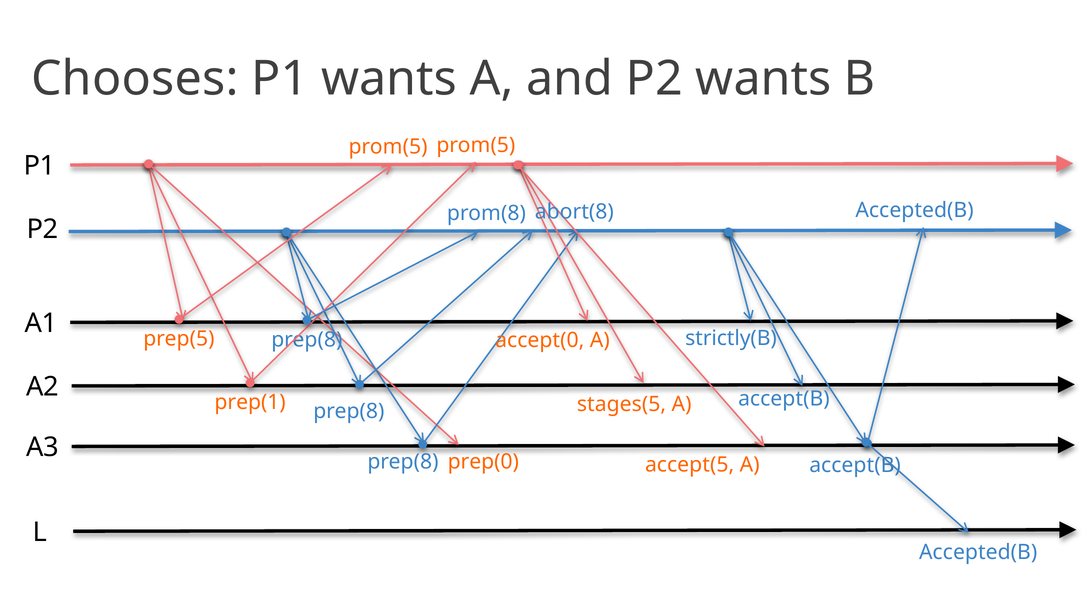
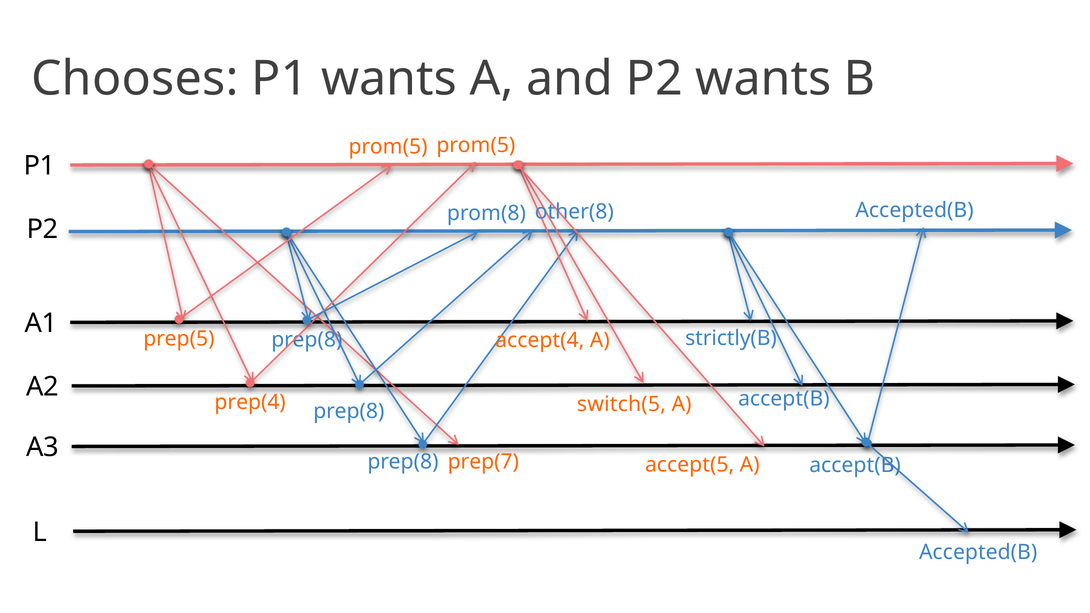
abort(8: abort(8 -> other(8 (574, 212)
accept(0: accept(0 -> accept(4 (540, 341)
prep(1: prep(1 -> prep(4 (250, 403)
stages(5: stages(5 -> switch(5 (621, 404)
prep(0: prep(0 -> prep(7 (483, 462)
